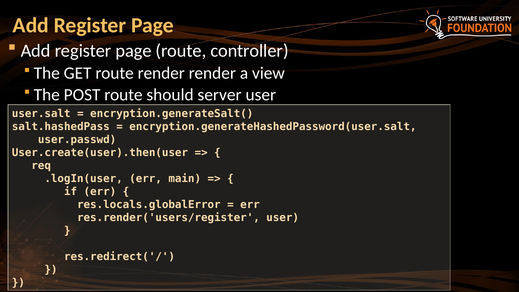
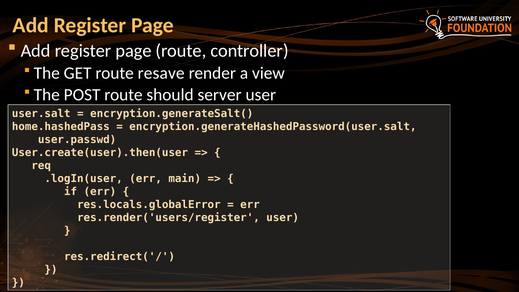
route render: render -> resave (161, 73)
salt.hashedPass: salt.hashedPass -> home.hashedPass (61, 127)
